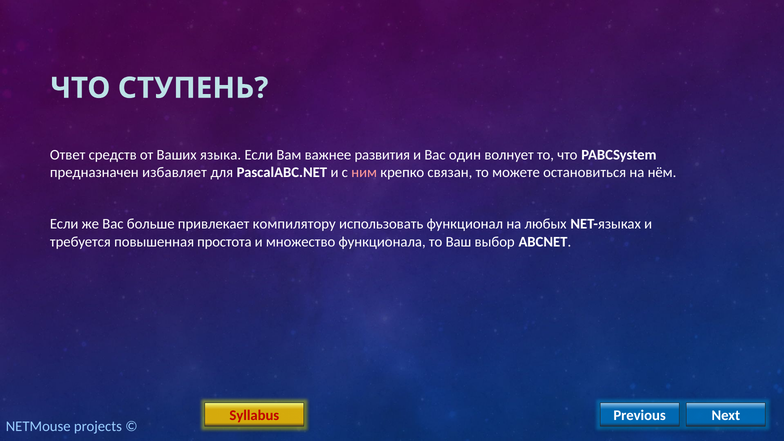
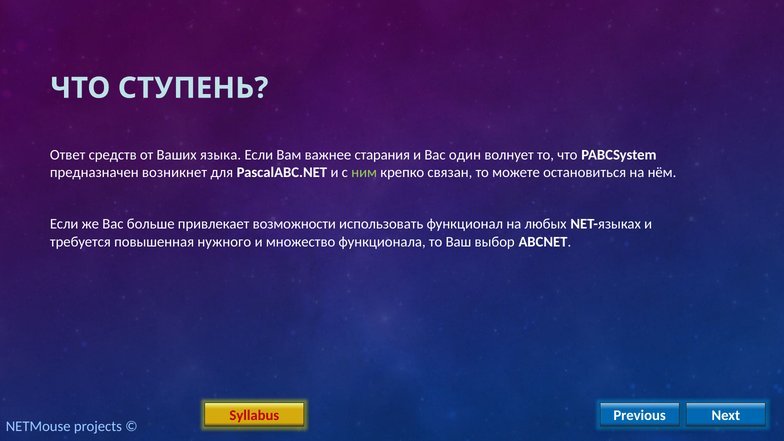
развития: развития -> старания (382, 155)
избавляет: избавляет -> возникнет (175, 172)
ним colour: pink -> light green (364, 172)
компилятору: компилятору -> возможности (294, 224)
простота: простота -> нужного (224, 242)
